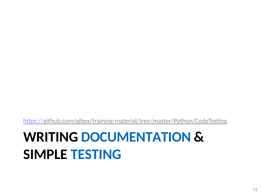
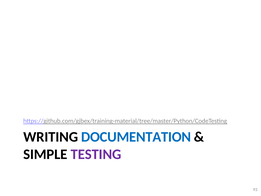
TESTING colour: blue -> purple (96, 154)
